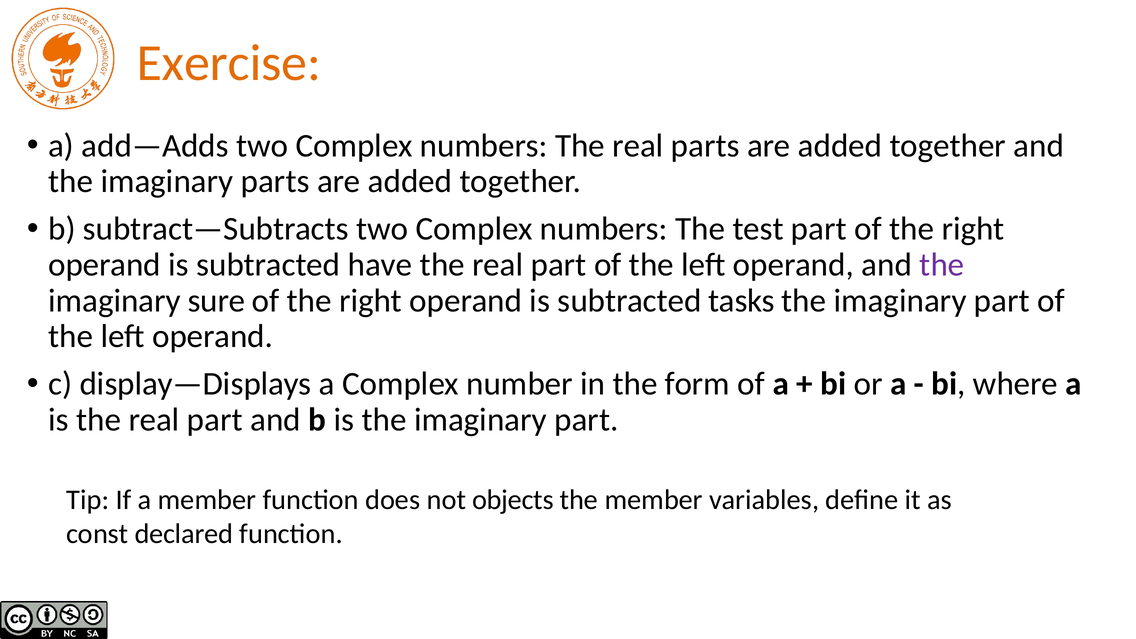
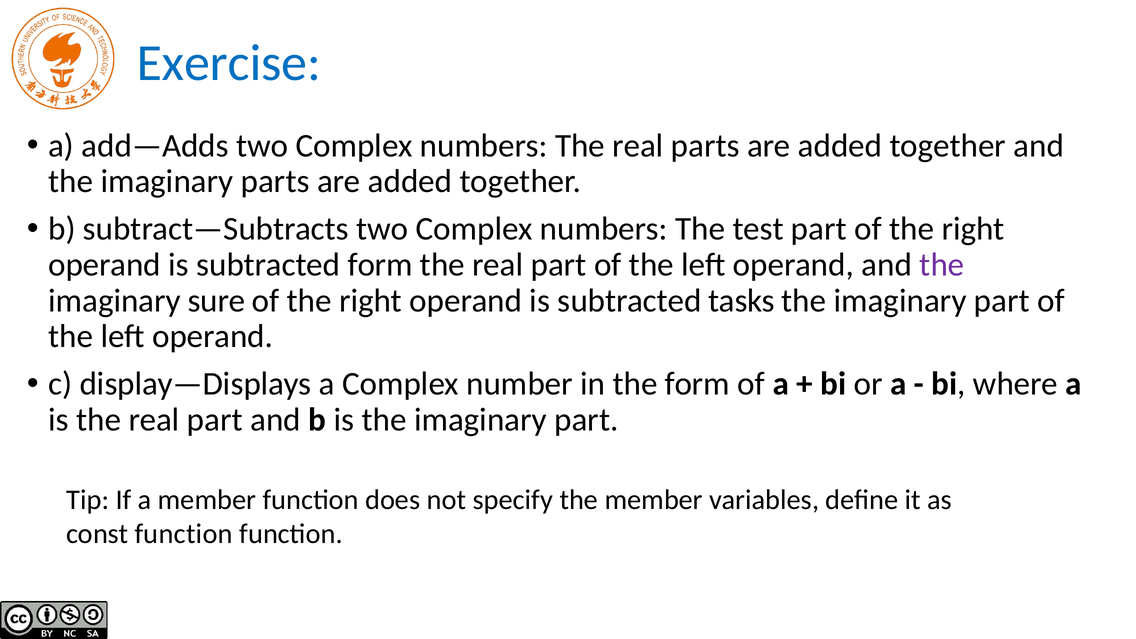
Exercise colour: orange -> blue (229, 63)
subtracted have: have -> form (380, 265)
objects: objects -> specify (513, 500)
const declared: declared -> function (184, 534)
